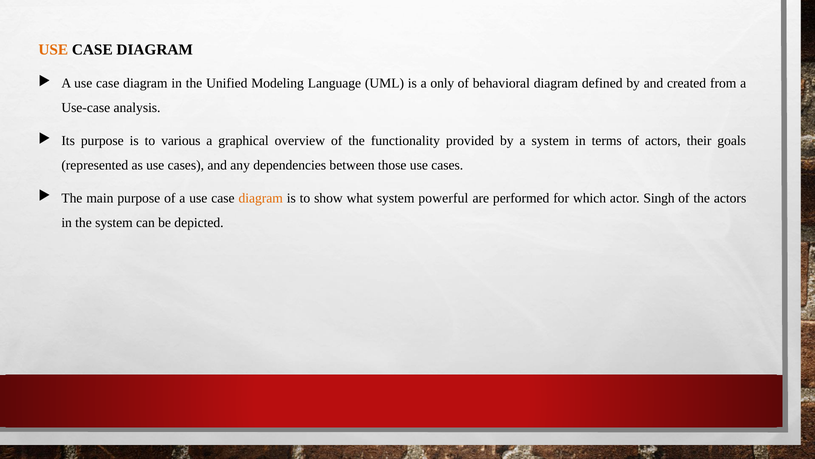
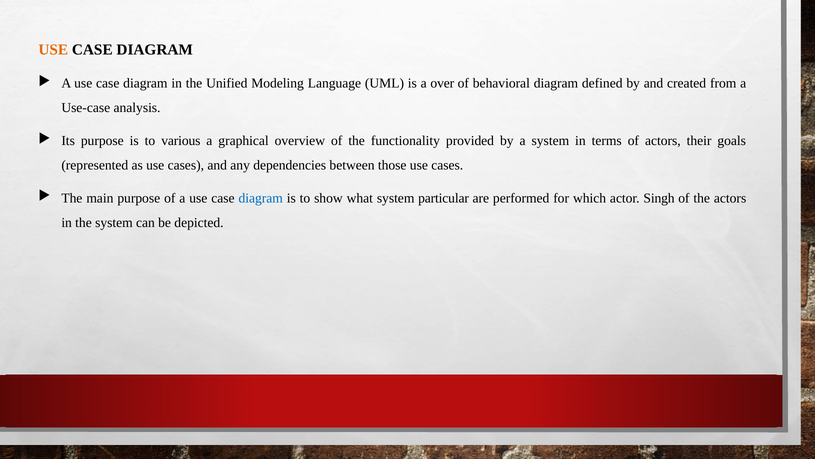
only: only -> over (442, 83)
diagram colour: orange -> blue (261, 198)
powerful: powerful -> particular (444, 198)
